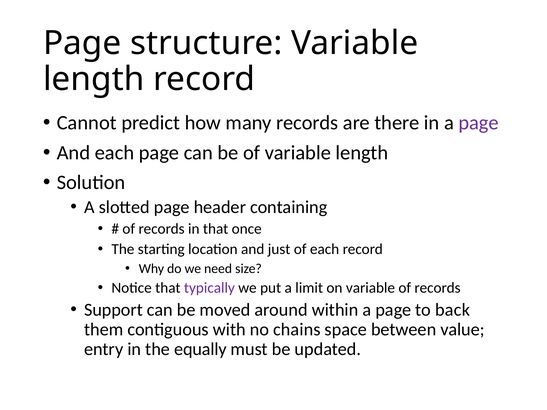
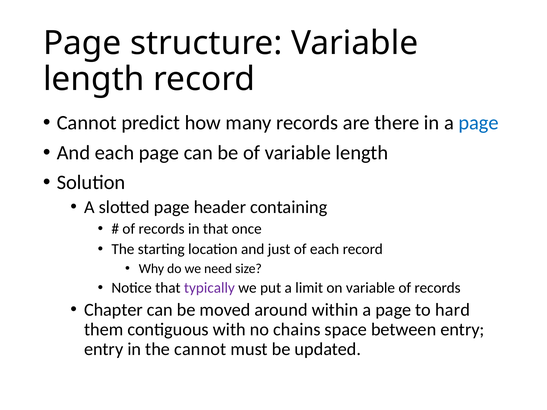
page colour: purple -> blue (479, 123)
Support: Support -> Chapter (113, 310)
back: back -> hard (453, 310)
between value: value -> entry (462, 330)
the equally: equally -> cannot (200, 349)
